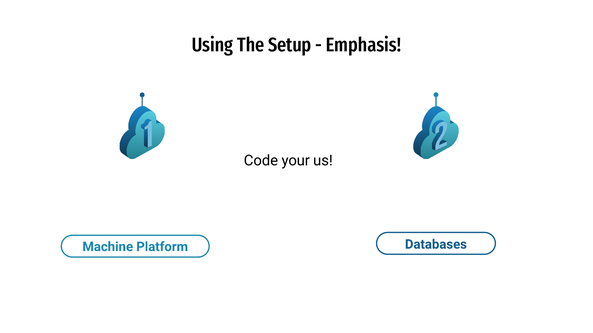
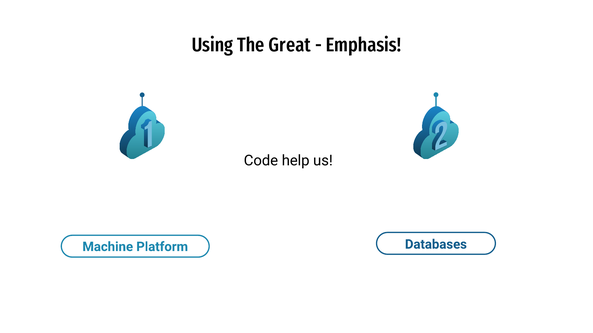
Setup: Setup -> Great (290, 45)
your: your -> help (296, 161)
